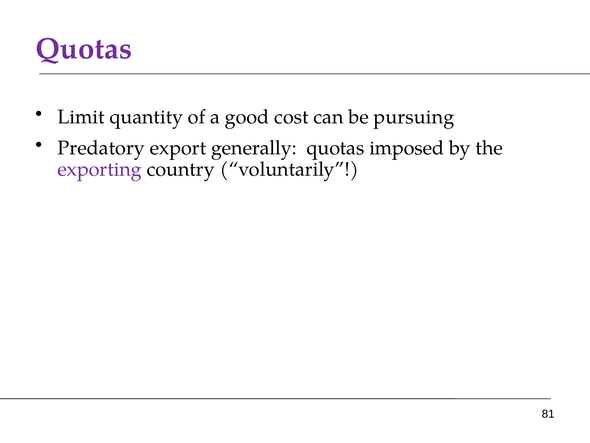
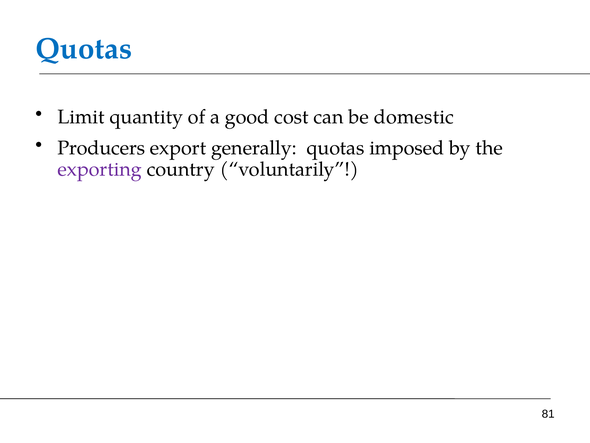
Quotas colour: purple -> blue (84, 49)
pursuing: pursuing -> domestic (414, 117)
Predatory: Predatory -> Producers (101, 148)
